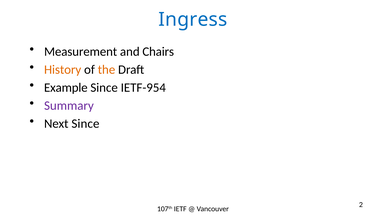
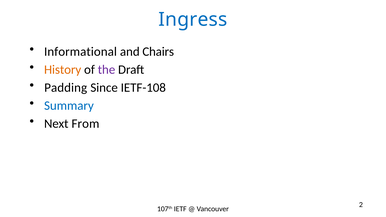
Measurement: Measurement -> Informational (80, 52)
the colour: orange -> purple (106, 70)
Example: Example -> Padding (66, 88)
IETF-954: IETF-954 -> IETF-108 (143, 88)
Summary colour: purple -> blue (69, 106)
Next Since: Since -> From (85, 124)
